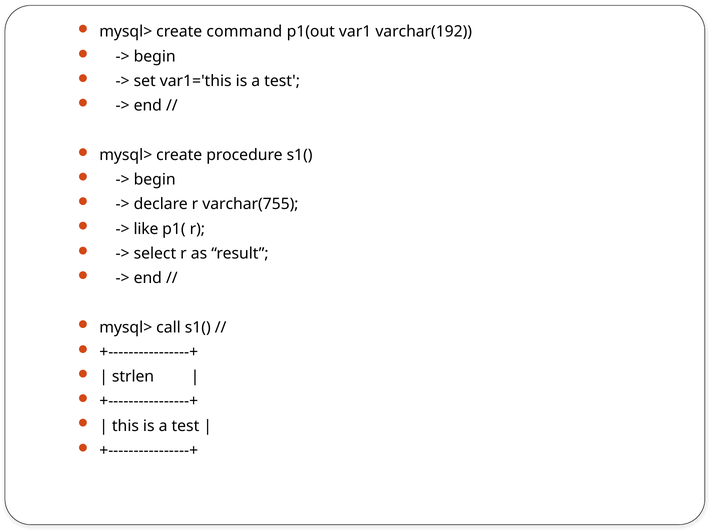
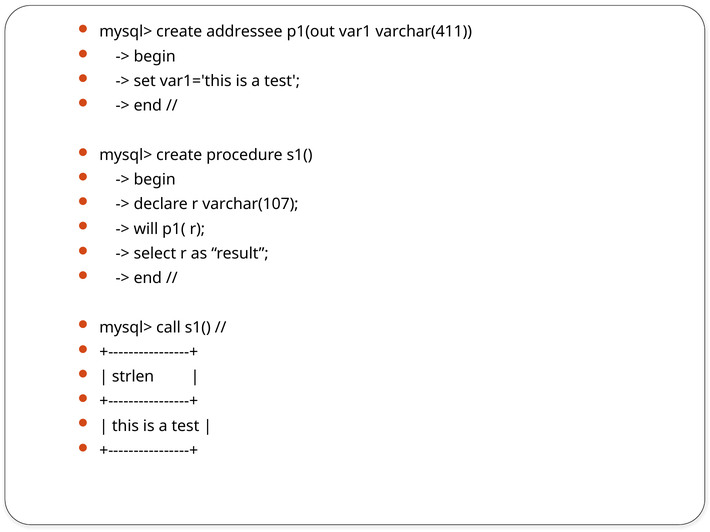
command: command -> addressee (244, 32)
varchar(192: varchar(192 -> varchar(411 (424, 32)
varchar(755: varchar(755 -> varchar(107 (250, 204)
like: like -> will (146, 229)
